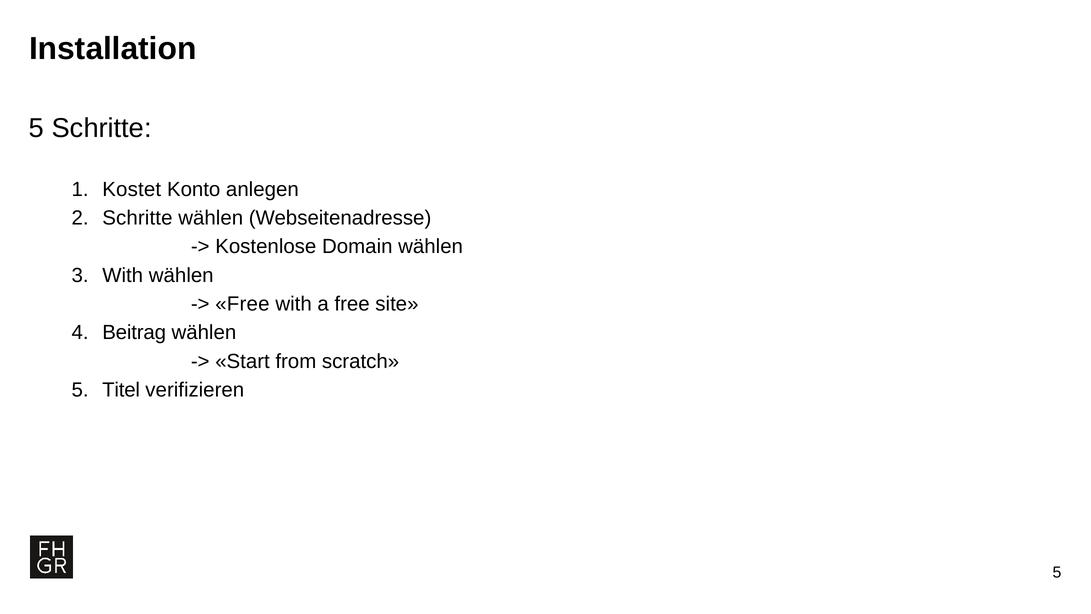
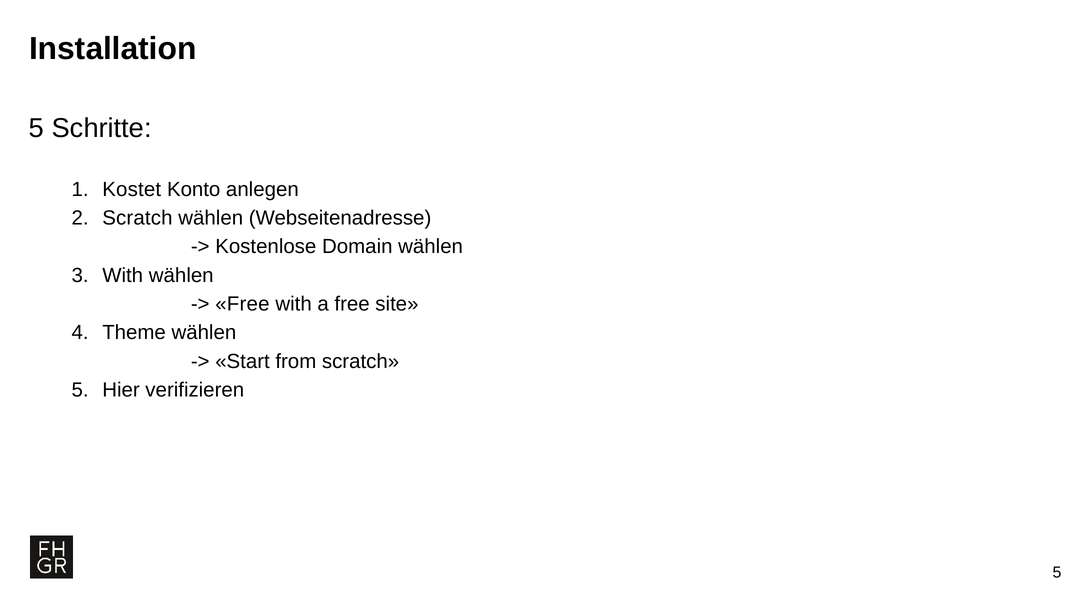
Schritte: Schritte -> Scratch (137, 218)
Beitrag: Beitrag -> Theme (134, 332)
Titel: Titel -> Hier (121, 390)
